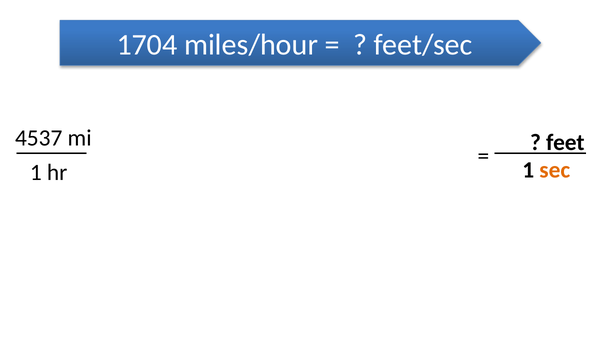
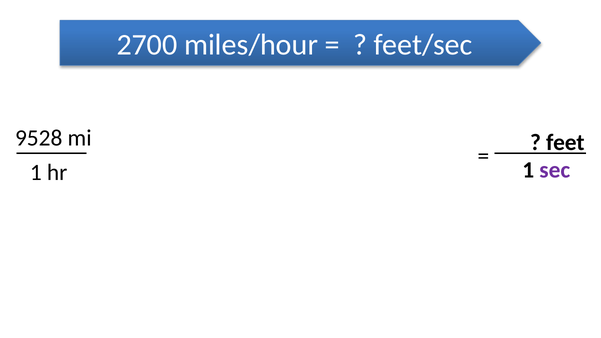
1704: 1704 -> 2700 (147, 45)
4537: 4537 -> 9528 (39, 138)
sec colour: orange -> purple (555, 170)
